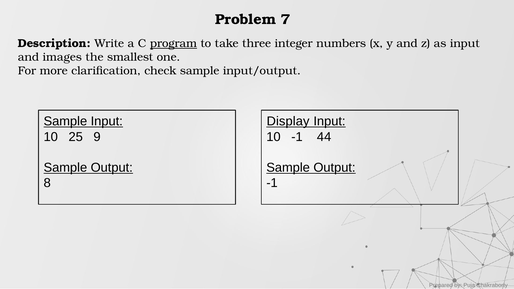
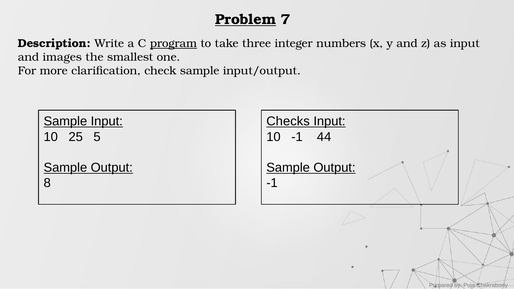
Problem underline: none -> present (246, 20)
Display: Display -> Checks (288, 121)
9: 9 -> 5 (97, 137)
